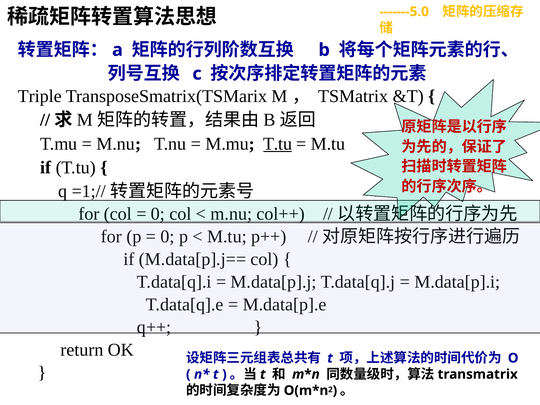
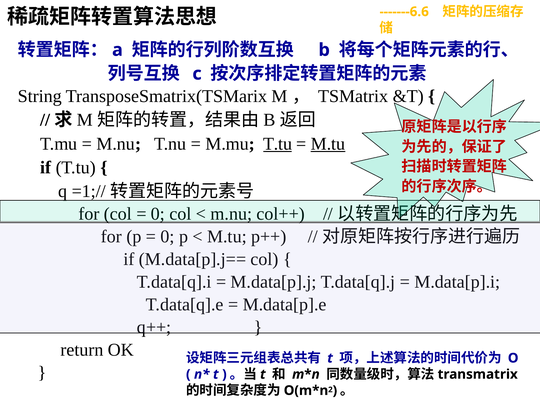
-------5.0: -------5.0 -> -------6.6 (404, 12)
Triple: Triple -> String (40, 96)
M.tu underline: none -> present (328, 144)
